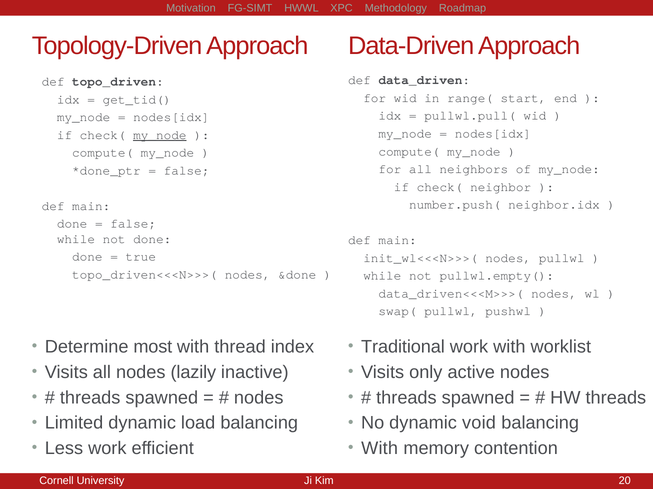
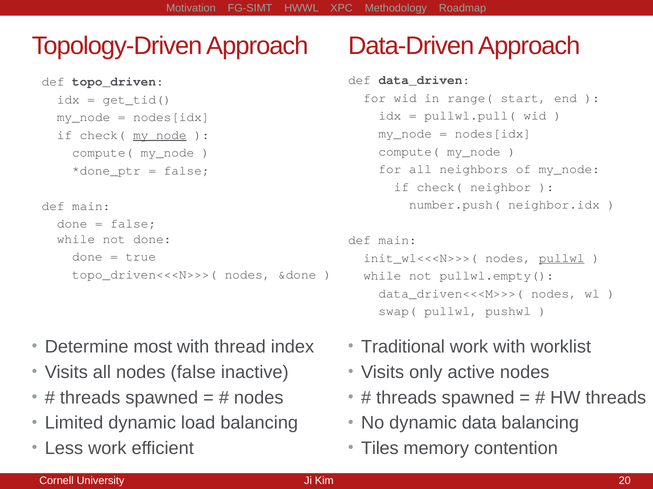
pullwl underline: none -> present (562, 258)
nodes lazily: lazily -> false (193, 373)
void: void -> data (479, 424)
With: With -> Tiles (380, 449)
